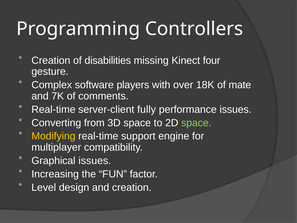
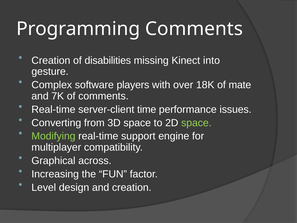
Programming Controllers: Controllers -> Comments (194, 29)
four: four -> into (211, 60)
fully: fully -> time (147, 109)
Modifying colour: yellow -> light green (53, 136)
Graphical issues: issues -> across (95, 161)
